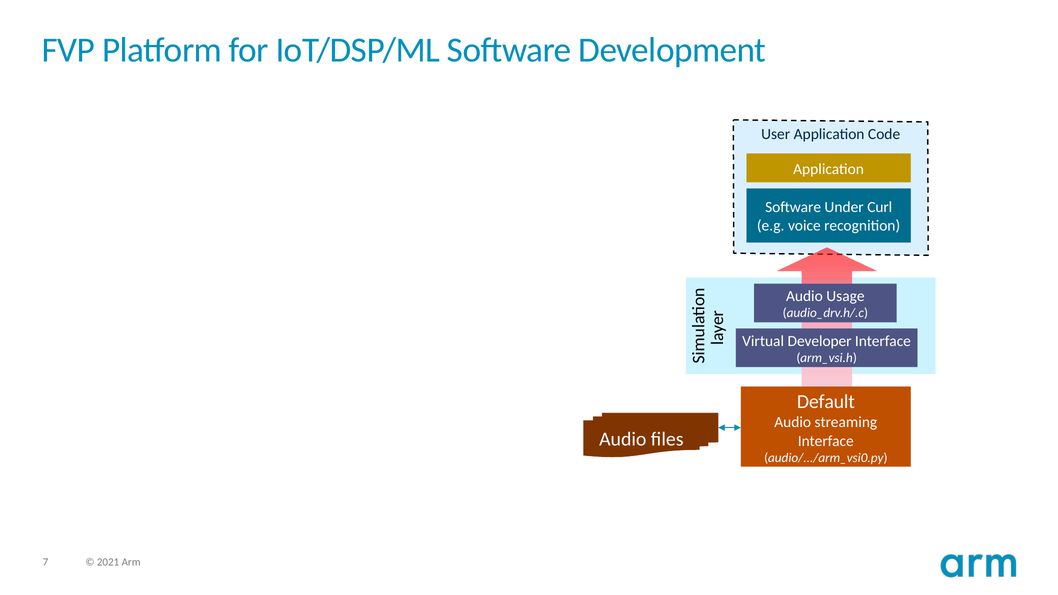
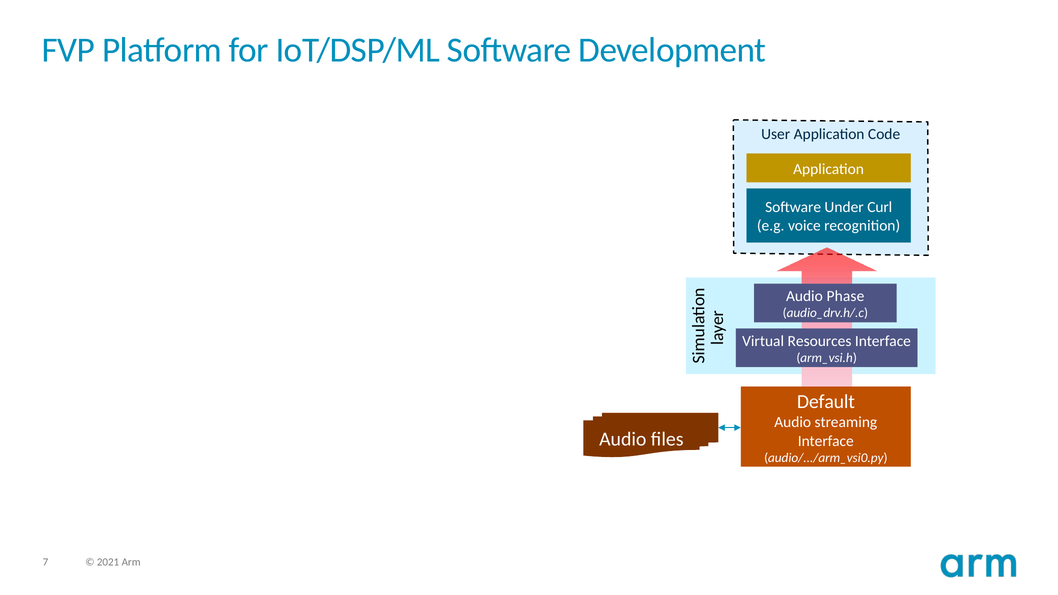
Usage: Usage -> Phase (845, 296)
Developer: Developer -> Resources (820, 341)
